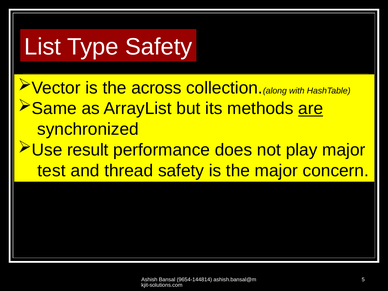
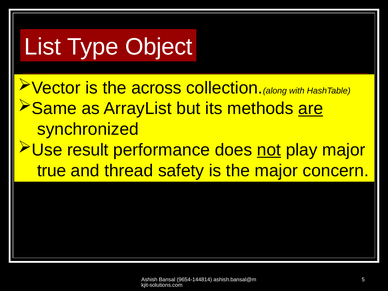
Type Safety: Safety -> Object (159, 47)
not underline: none -> present (269, 150)
test: test -> true (52, 171)
